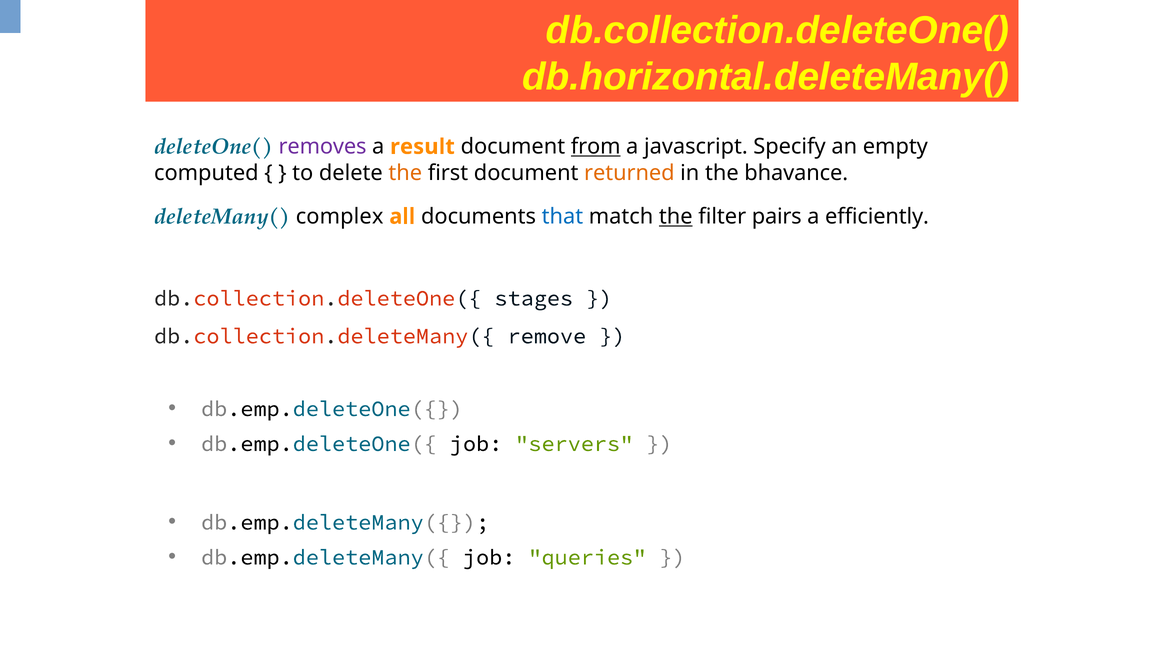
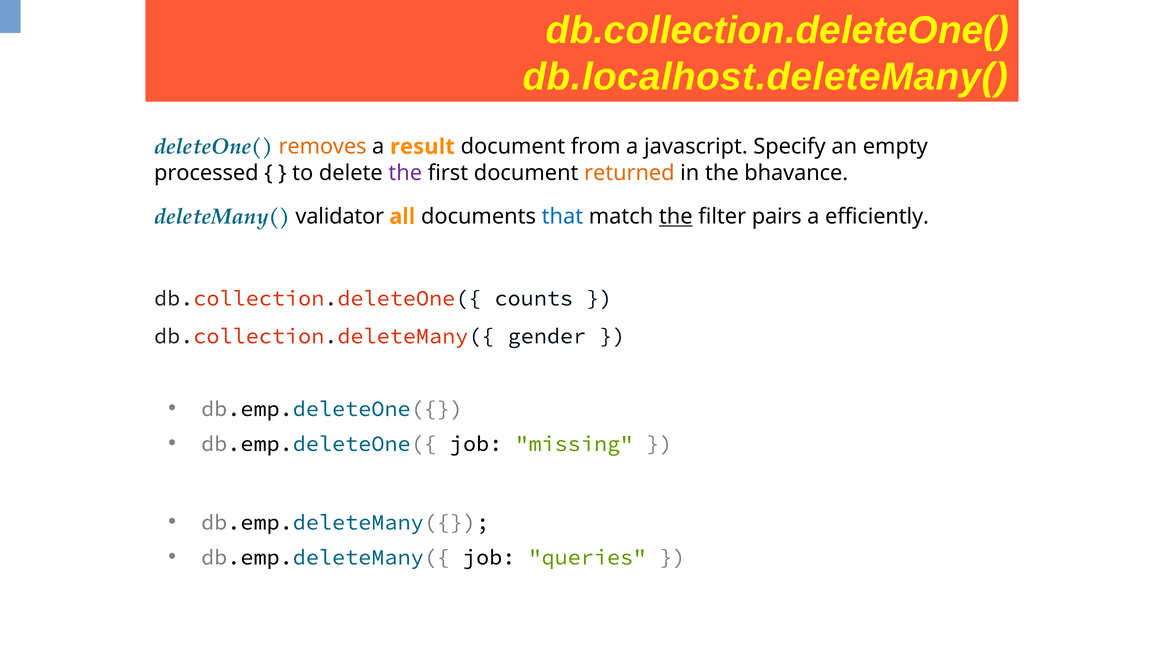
db.horizontal.deleteMany(: db.horizontal.deleteMany( -> db.localhost.deleteMany( (765, 77)
removes colour: purple -> orange (323, 147)
from underline: present -> none (596, 147)
computed: computed -> processed (206, 173)
the colour: orange -> purple (405, 173)
complex: complex -> validator (340, 216)
stages: stages -> counts (534, 298)
remove: remove -> gender (547, 336)
servers: servers -> missing (574, 444)
